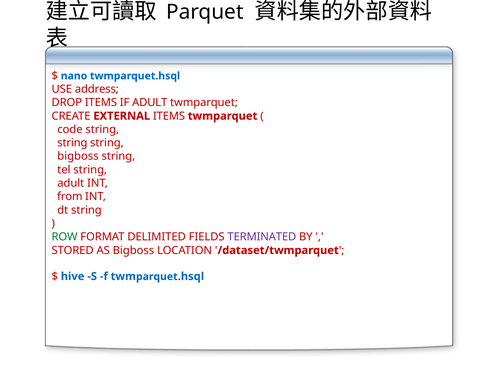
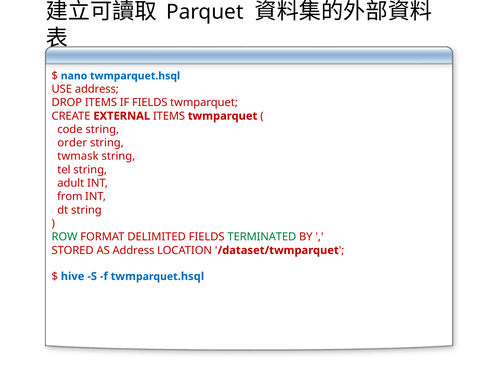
IF ADULT: ADULT -> FIELDS (150, 103)
string: string -> order (72, 143)
bigboss: bigboss -> twmask (78, 156)
TERMINATED colour: purple -> green (262, 237)
AS Bigboss: Bigboss -> Address (133, 250)
